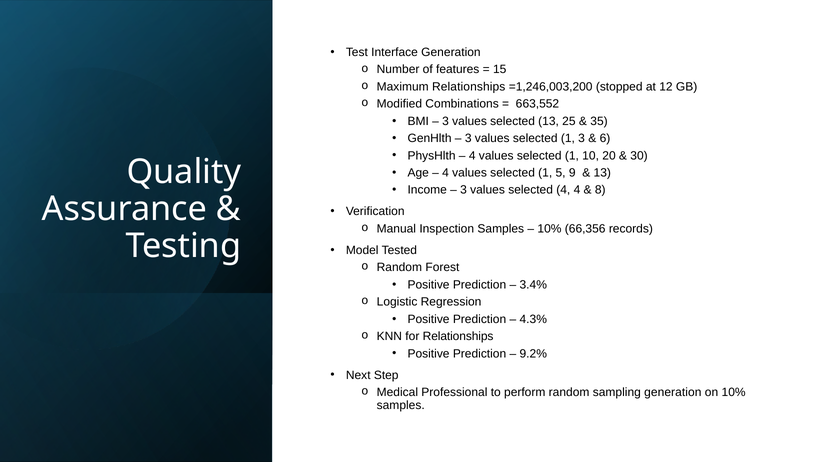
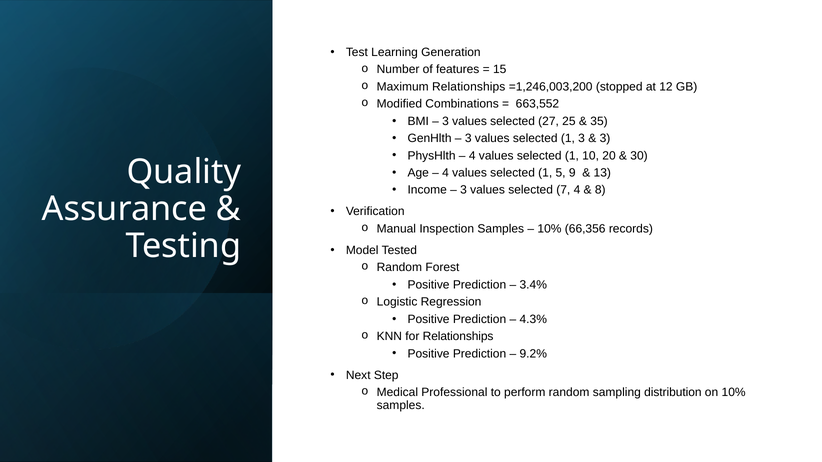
Interface: Interface -> Learning (395, 52)
selected 13: 13 -> 27 (549, 121)
6: 6 -> 3 (605, 138)
selected 4: 4 -> 7 (563, 190)
sampling generation: generation -> distribution (673, 393)
